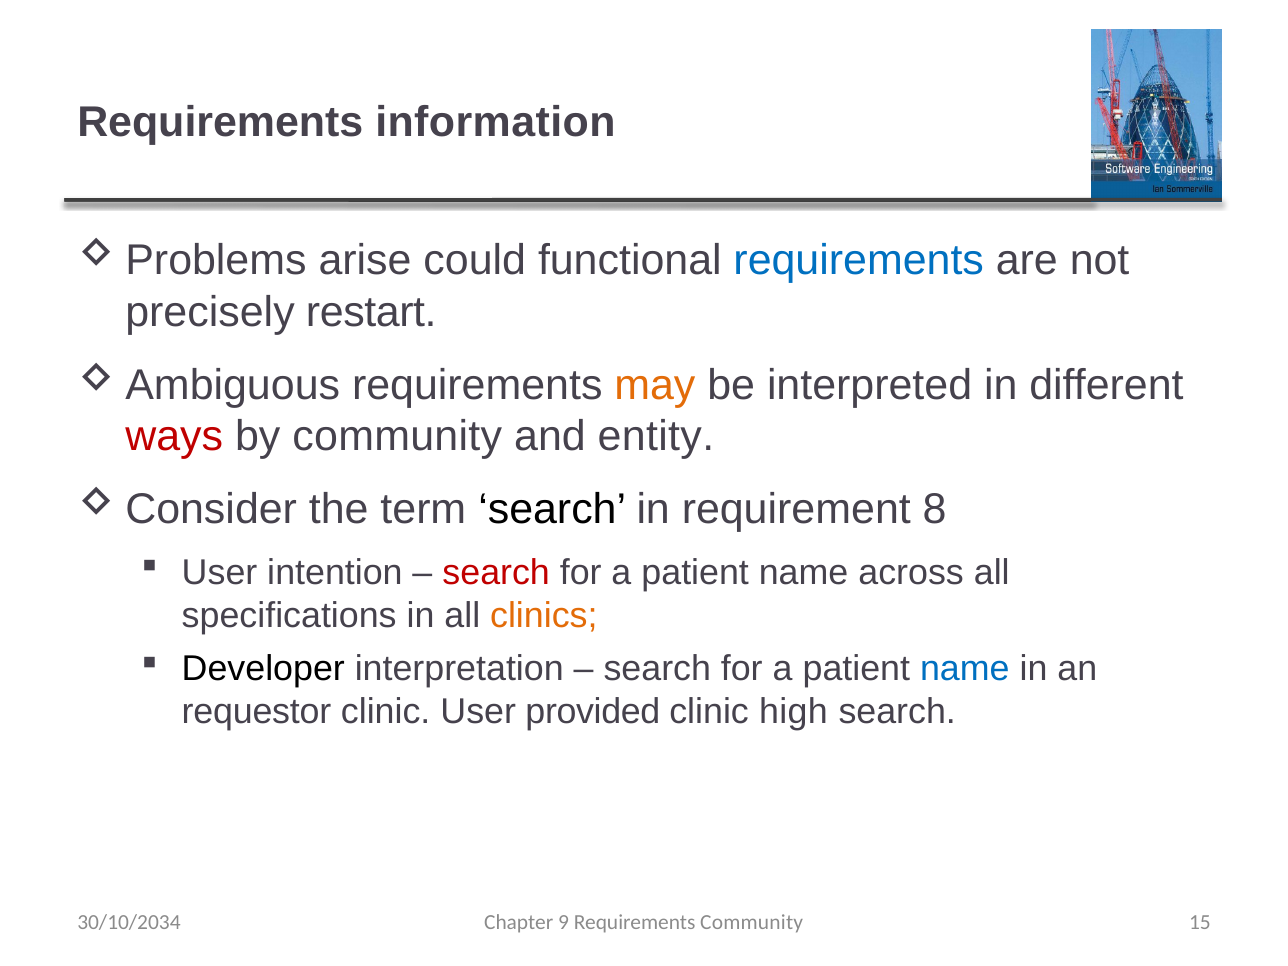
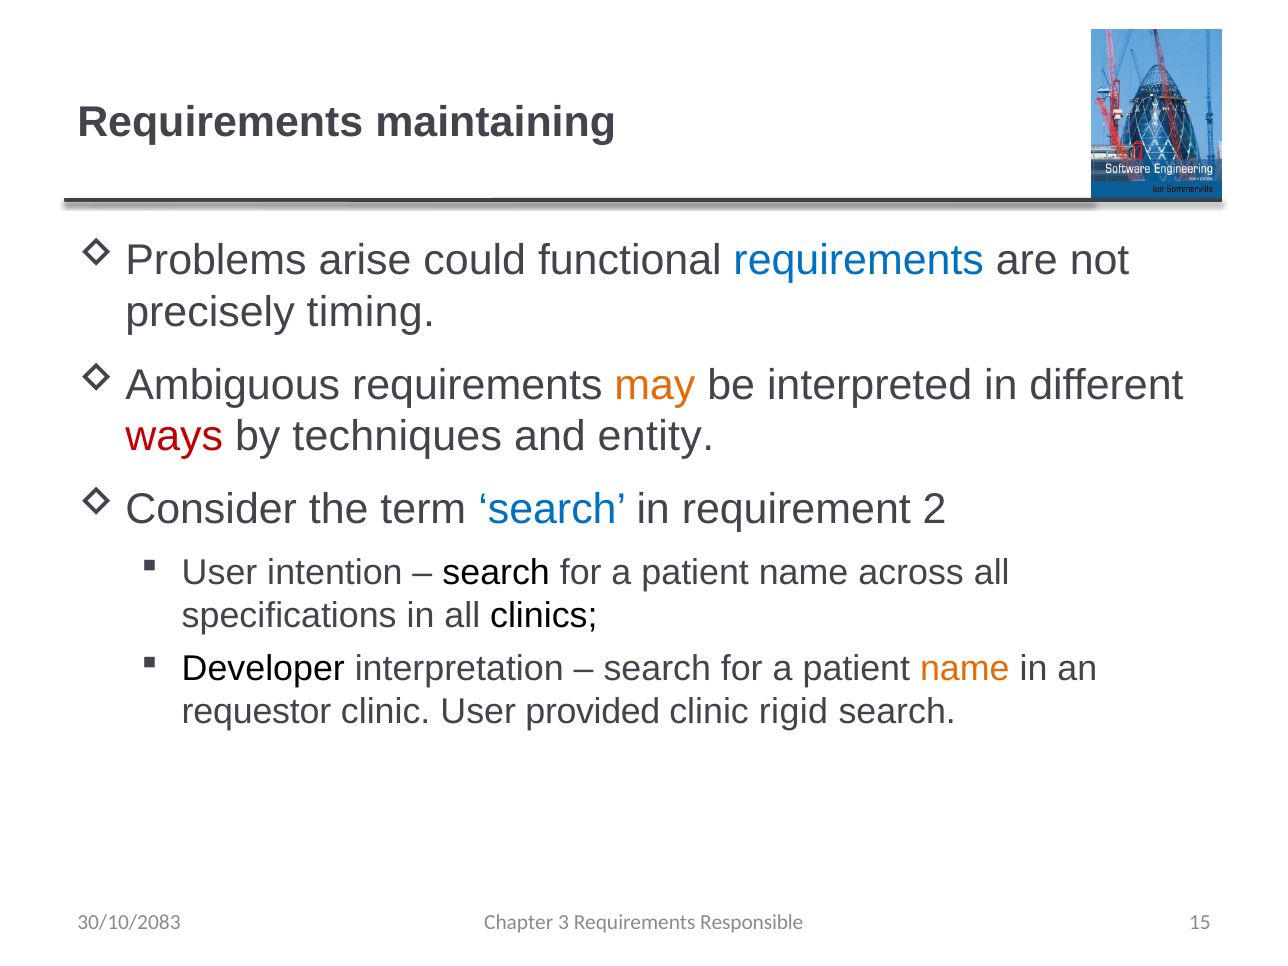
information: information -> maintaining (496, 122)
restart: restart -> timing (371, 312)
by community: community -> techniques (397, 437)
search colour: black -> blue (552, 510)
8: 8 -> 2 (935, 510)
search colour: red -> black (496, 572)
clinics colour: orange -> black (544, 615)
name colour: blue -> orange (965, 669)
high: high -> rigid (793, 712)
30/10/2034: 30/10/2034 -> 30/10/2083 (129, 923)
9: 9 -> 3 (564, 923)
Requirements Community: Community -> Responsible (752, 923)
